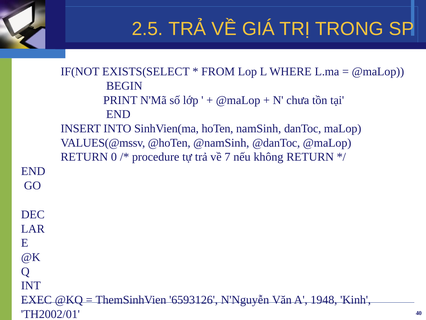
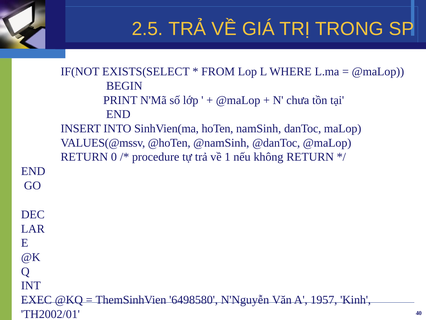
7: 7 -> 1 (228, 157)
6593126: 6593126 -> 6498580 (194, 299)
1948: 1948 -> 1957 (324, 299)
